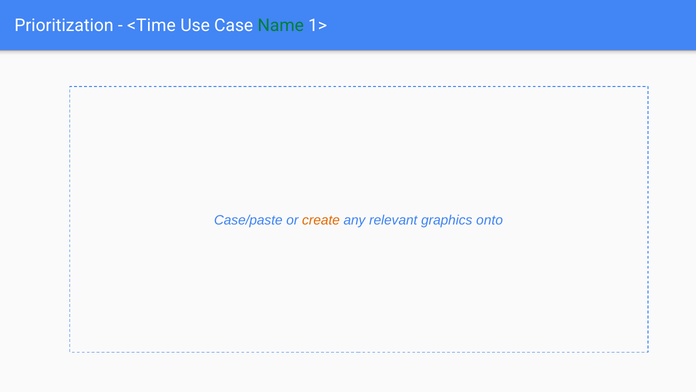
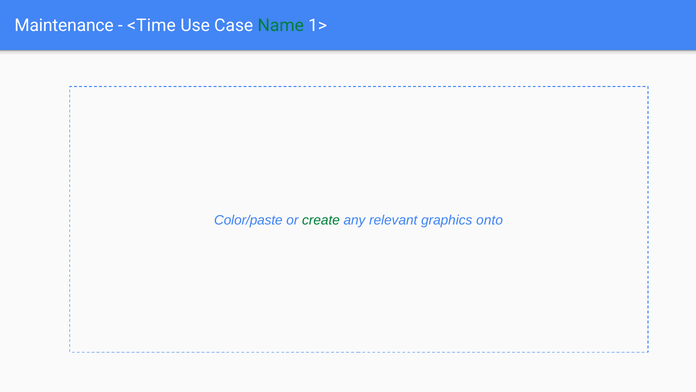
Prioritization: Prioritization -> Maintenance (64, 25)
Case/paste: Case/paste -> Color/paste (248, 220)
create colour: orange -> green (321, 220)
